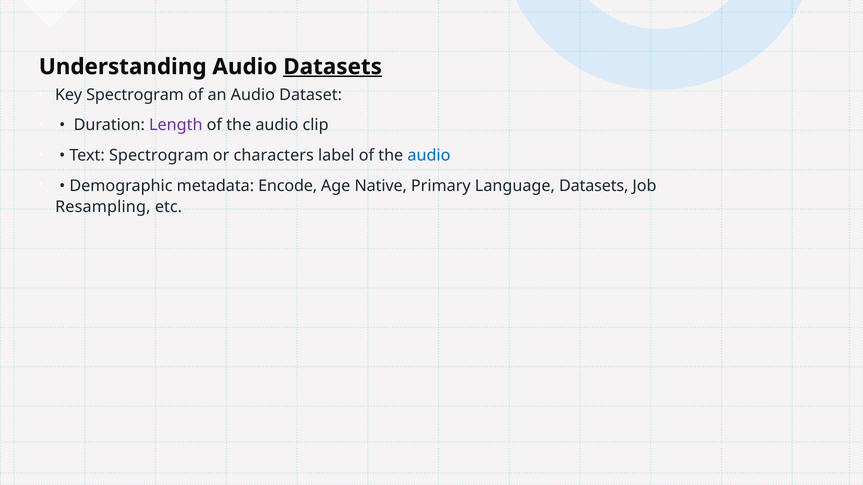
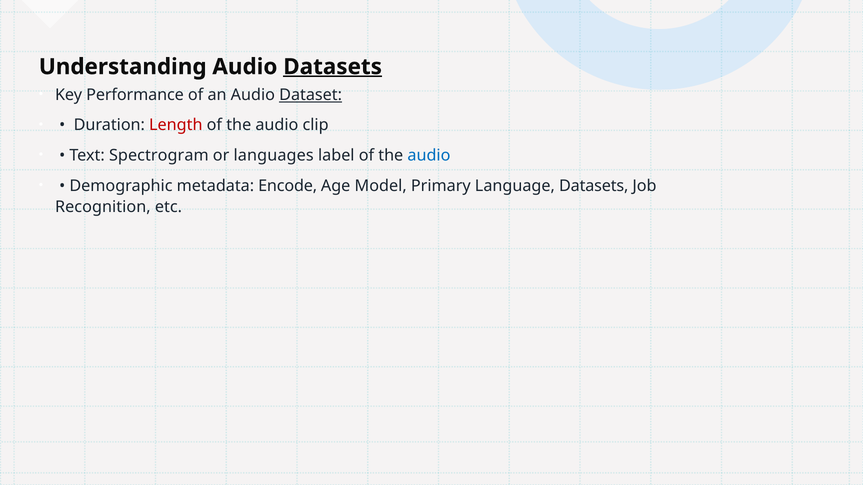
Key Spectrogram: Spectrogram -> Performance (135, 95)
Dataset underline: none -> present (311, 95)
Length colour: purple -> red (176, 125)
characters: characters -> languages (274, 156)
Native: Native -> Model (381, 186)
Resampling: Resampling -> Recognition (103, 207)
